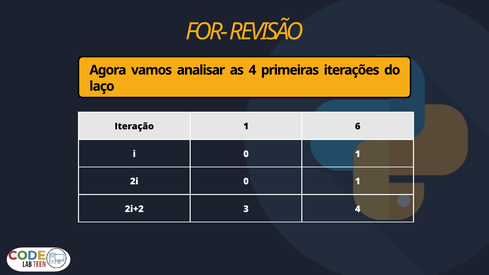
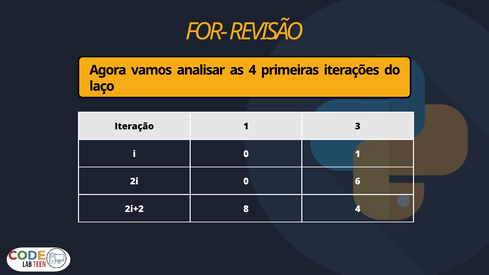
6: 6 -> 3 (358, 127)
2i 0 1: 1 -> 6 (358, 182)
3: 3 -> 8 (246, 209)
